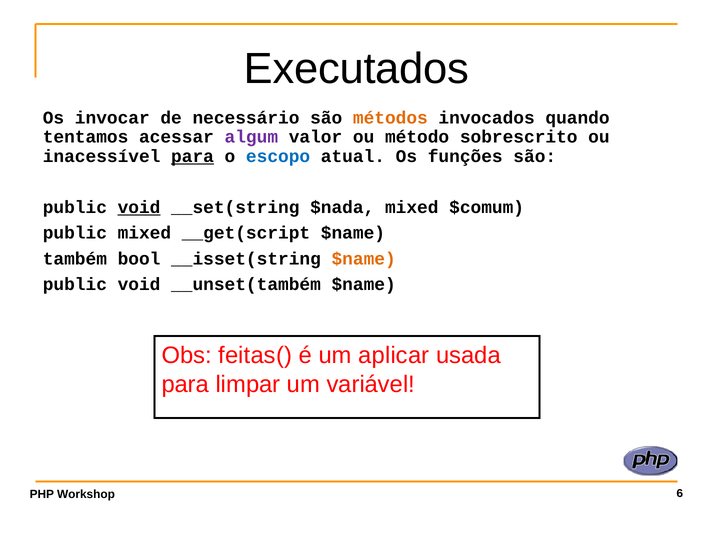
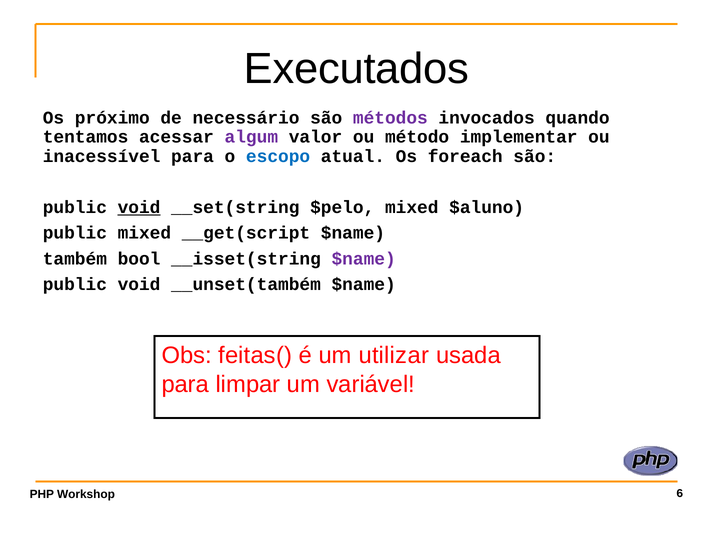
invocar: invocar -> próximo (112, 118)
métodos colour: orange -> purple (390, 118)
sobrescrito: sobrescrito -> implementar (519, 137)
para underline: present -> none (193, 156)
funções: funções -> foreach (465, 156)
$nada: $nada -> $pelo (342, 207)
$comum: $comum -> $aluno (487, 207)
$name colour: orange -> purple (364, 259)
aplicar: aplicar -> utilizar (394, 355)
